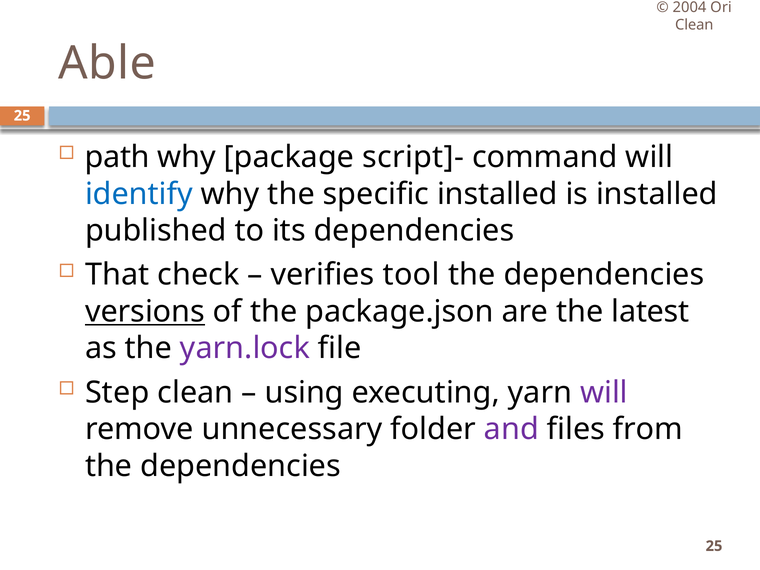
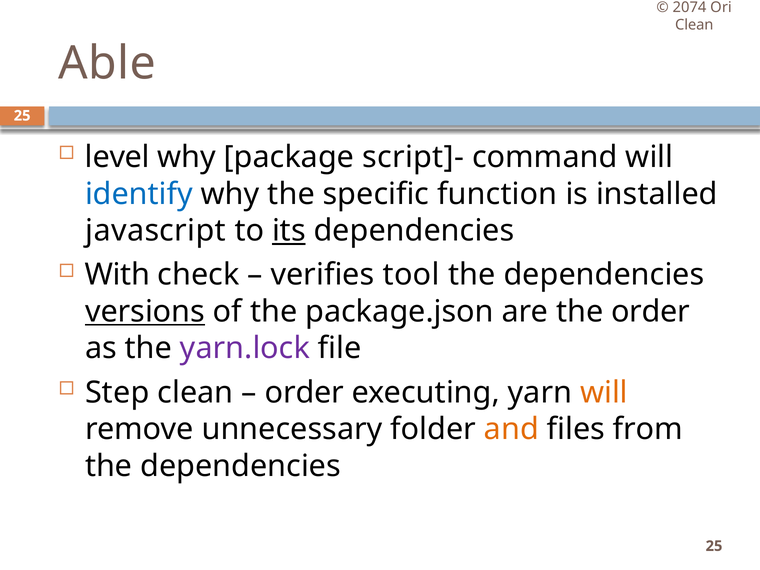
2004: 2004 -> 2074 (690, 7)
path: path -> level (117, 157)
specific installed: installed -> function (497, 194)
published: published -> javascript (156, 231)
its underline: none -> present (289, 231)
That: That -> With (117, 275)
the latest: latest -> order (650, 312)
using: using -> order (304, 392)
will colour: purple -> orange (604, 392)
and colour: purple -> orange (511, 429)
